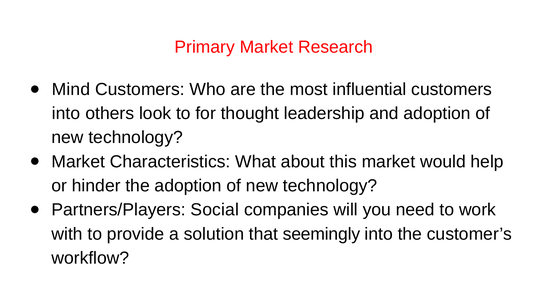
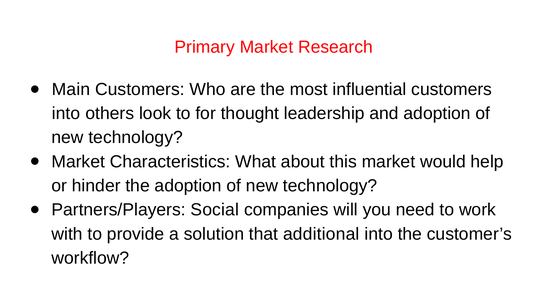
Mind: Mind -> Main (71, 89)
seemingly: seemingly -> additional (321, 234)
